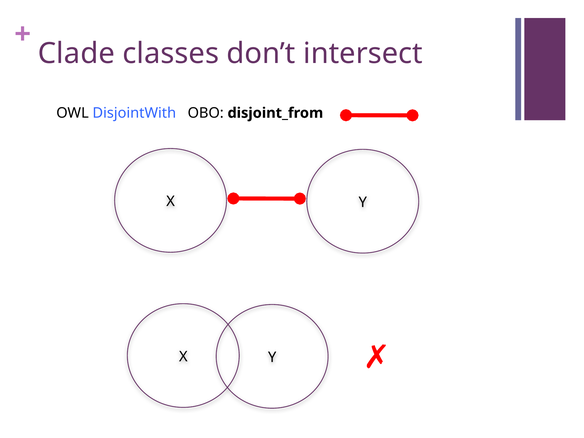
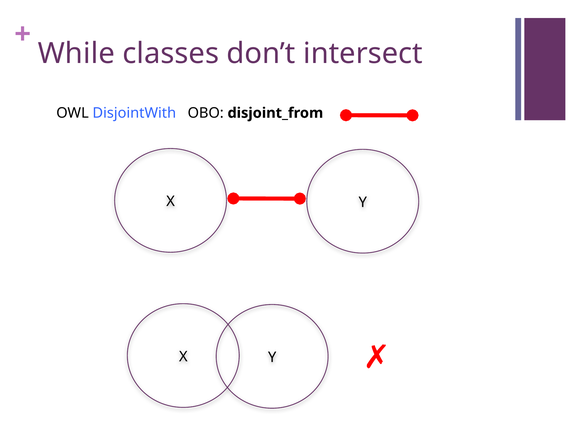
Clade: Clade -> While (76, 53)
